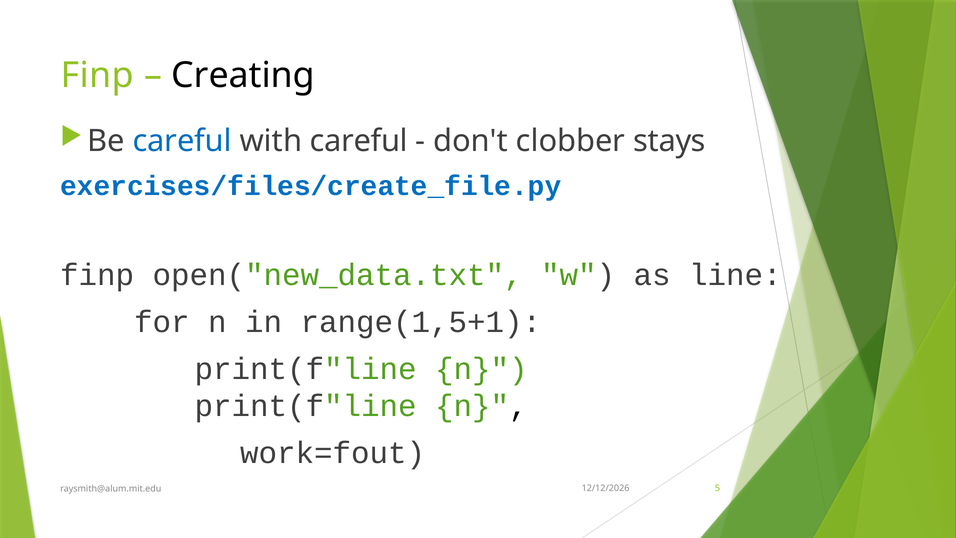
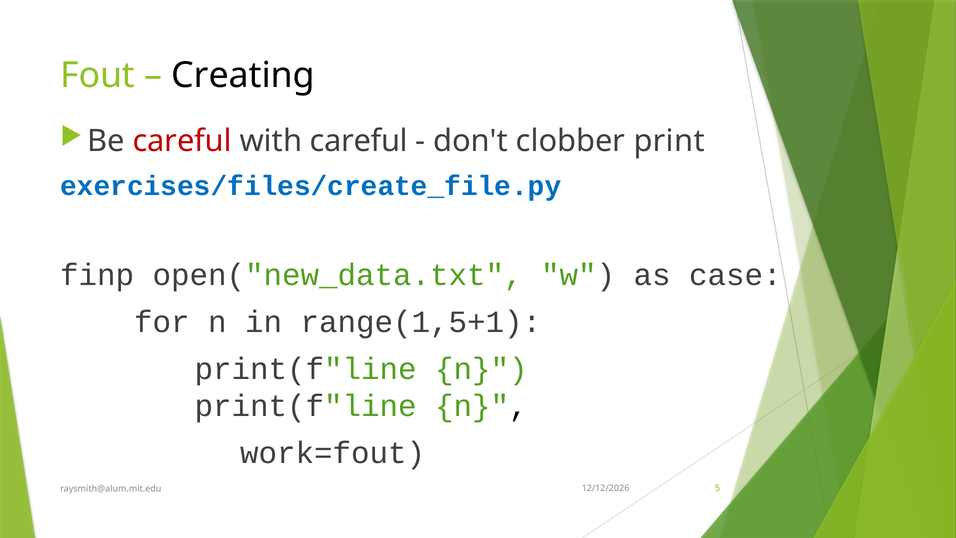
Finp: Finp -> Fout (98, 75)
careful colour: blue -> red (182, 141)
stays: stays -> print (669, 141)
line: line -> case (735, 275)
